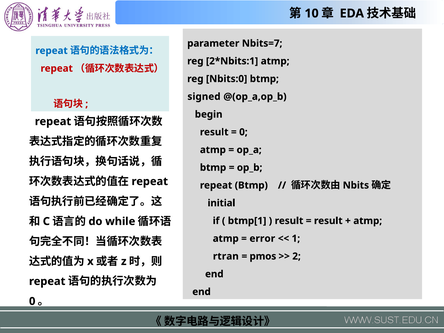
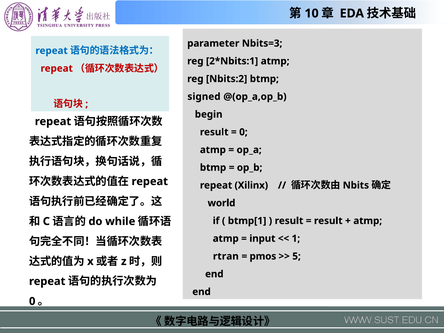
Nbits=7: Nbits=7 -> Nbits=3 (262, 43)
Nbits:0: Nbits:0 -> Nbits:2 (227, 79)
repeat Btmp: Btmp -> Xilinx (251, 185)
initial: initial -> world (221, 203)
error: error -> input (262, 239)
2: 2 -> 5 (297, 256)
